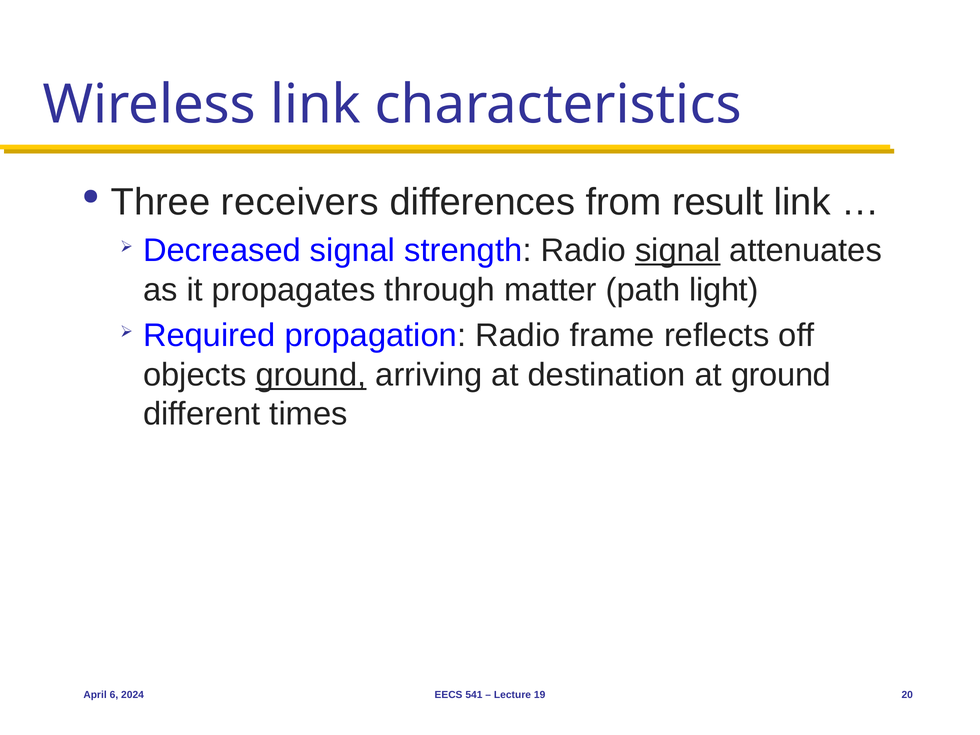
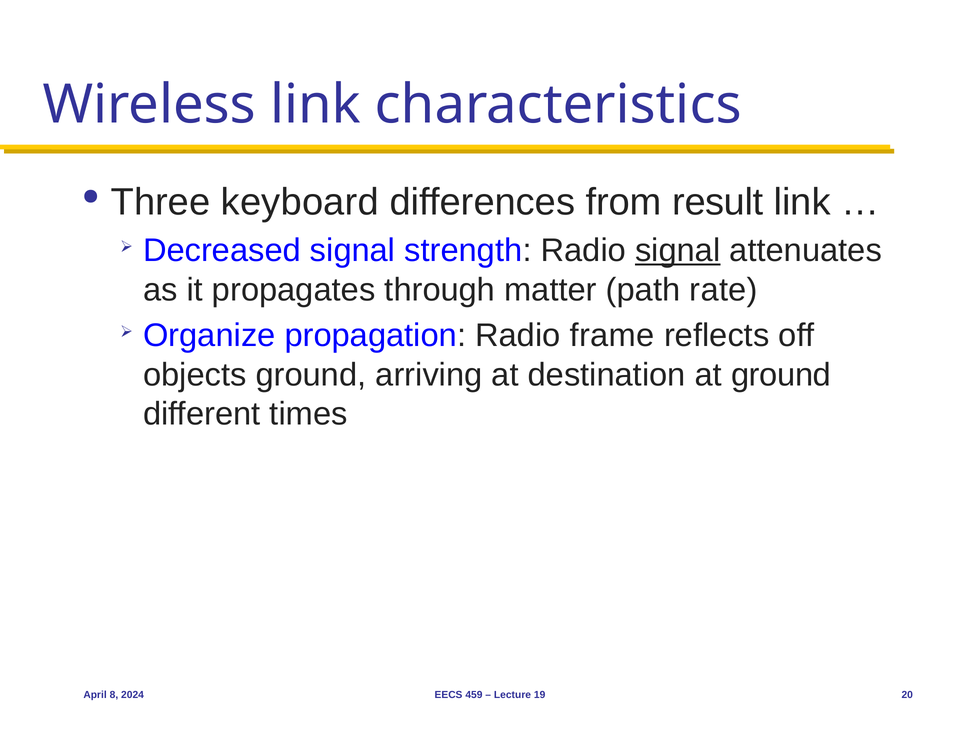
receivers: receivers -> keyboard (300, 202)
light: light -> rate (724, 290)
Required: Required -> Organize (209, 336)
ground underline: present -> none (311, 375)
6: 6 -> 8 (114, 695)
541: 541 -> 459 (474, 695)
